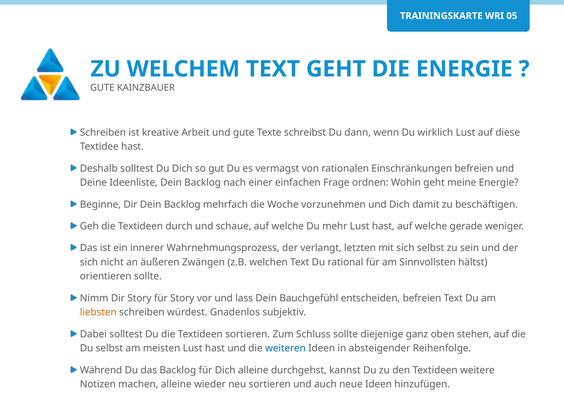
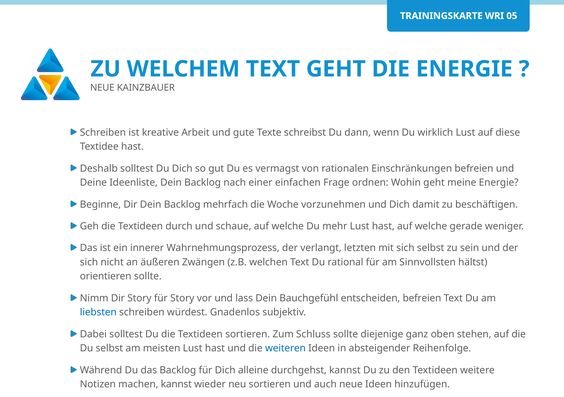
GUTE: GUTE -> NEUE (102, 88)
liebsten colour: orange -> blue (98, 312)
machen alleine: alleine -> kannst (176, 385)
